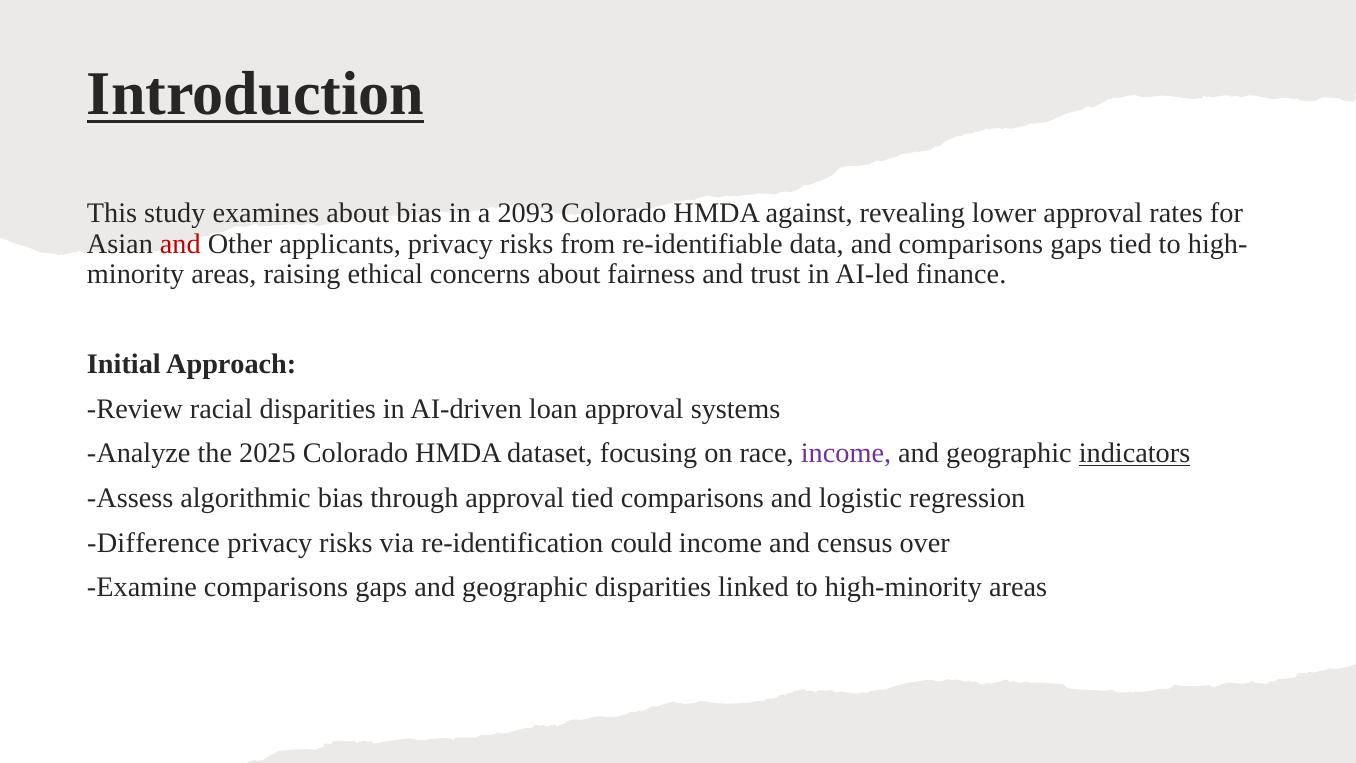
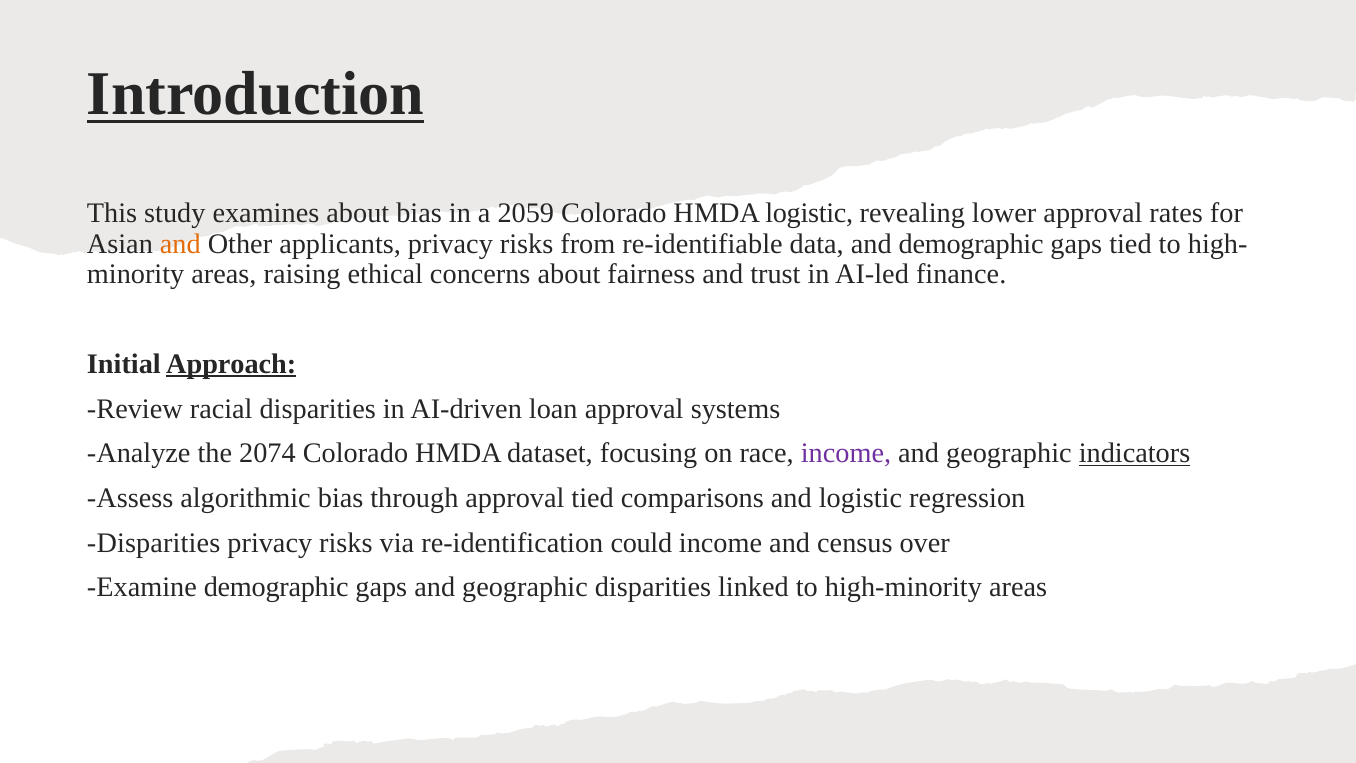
2093: 2093 -> 2059 (526, 213)
HMDA against: against -> logistic (809, 213)
and colour: red -> orange (180, 244)
and comparisons: comparisons -> demographic (971, 244)
Approach underline: none -> present (231, 364)
2025: 2025 -> 2074 (267, 453)
Difference: Difference -> Disparities (154, 543)
Examine comparisons: comparisons -> demographic (276, 587)
